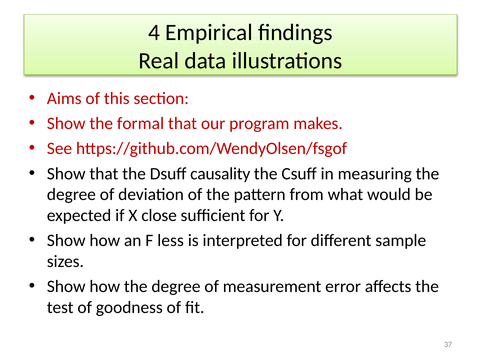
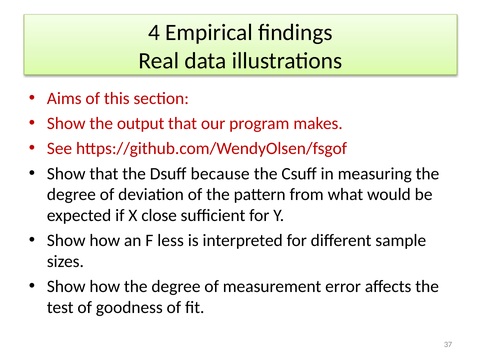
formal: formal -> output (141, 123)
causality: causality -> because (220, 174)
